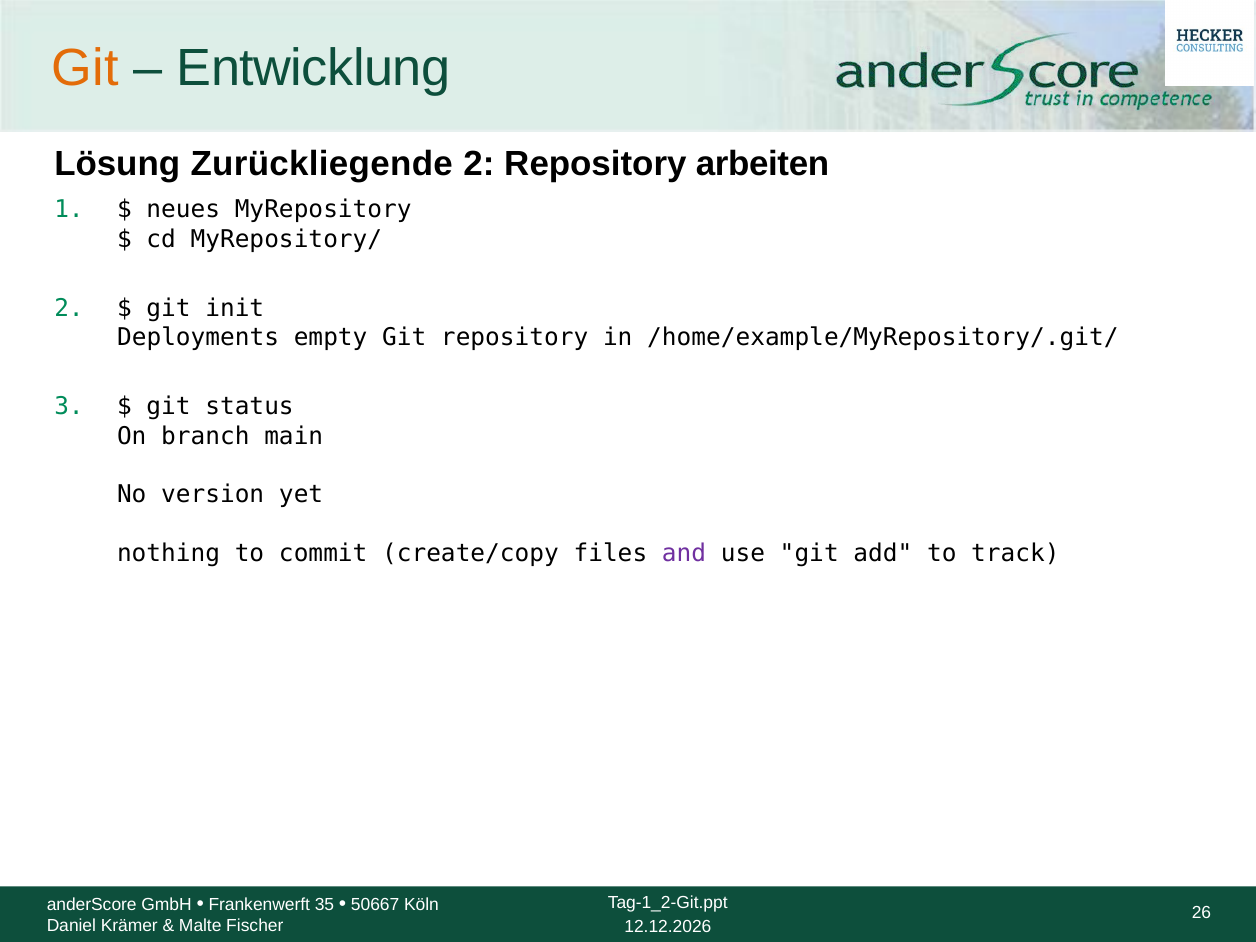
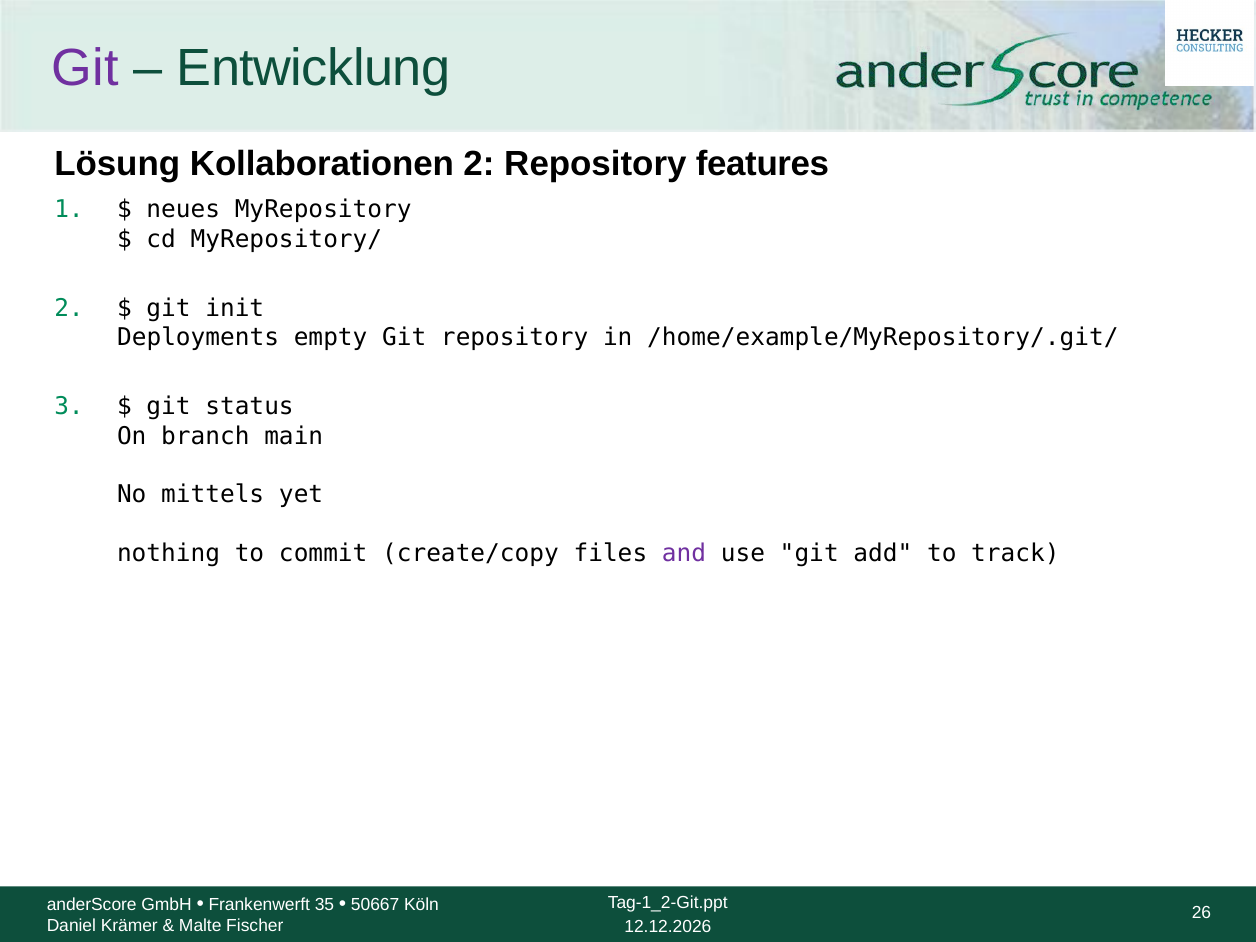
Git colour: orange -> purple (85, 68)
Zurückliegende: Zurückliegende -> Kollaborationen (322, 164)
arbeiten: arbeiten -> features (762, 164)
version: version -> mittels (213, 495)
